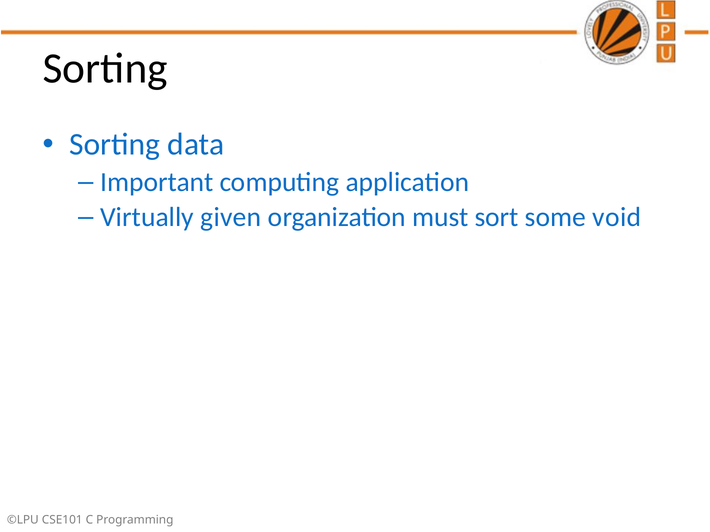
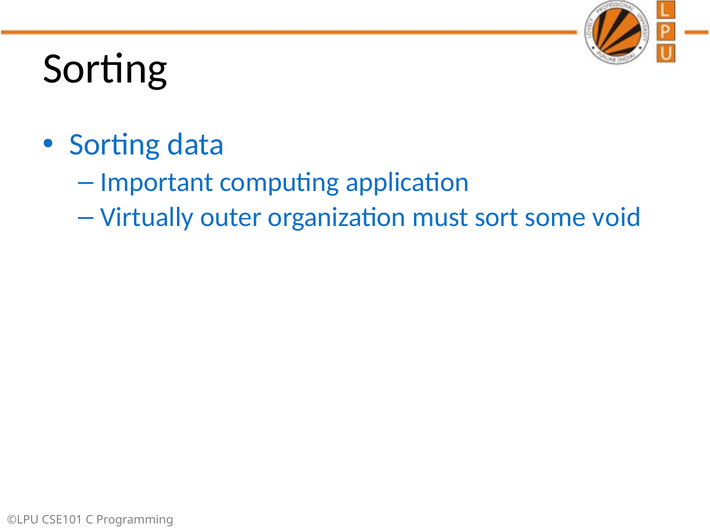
given: given -> outer (231, 217)
